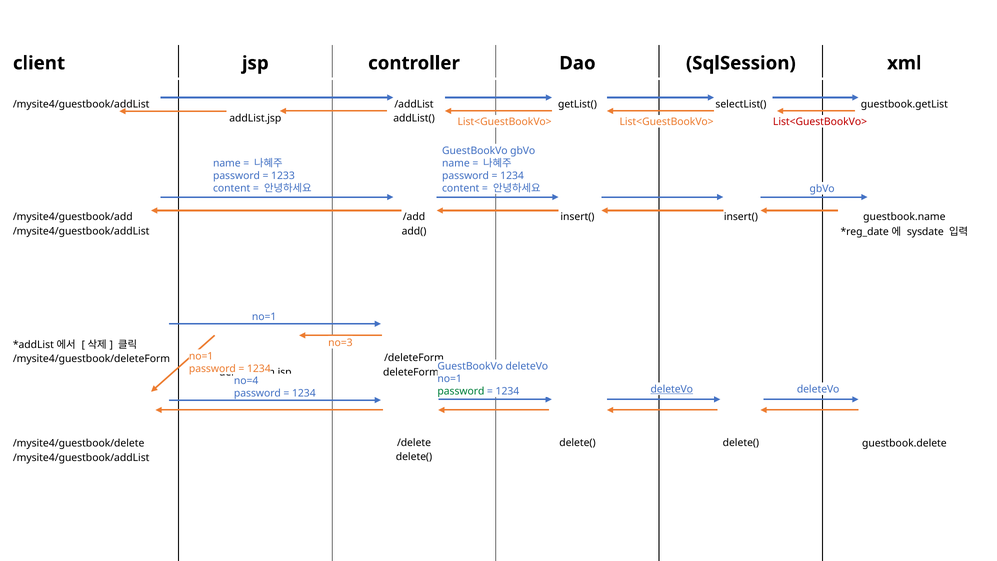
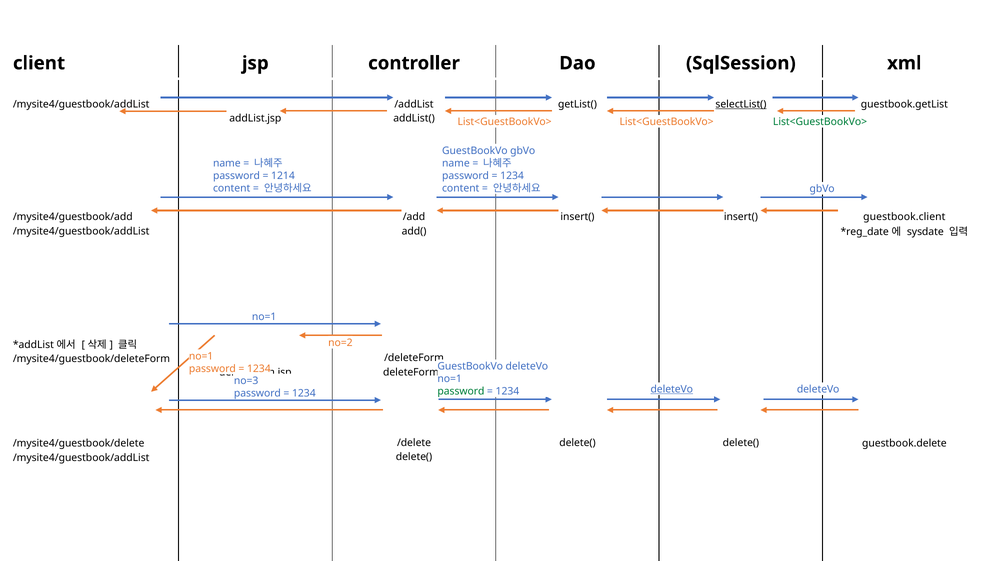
selectList( underline: none -> present (741, 104)
List<GuestBookVo> colour: red -> green (820, 122)
1233: 1233 -> 1214 (283, 176)
guestbook.name: guestbook.name -> guestbook.client (904, 217)
no=3: no=3 -> no=2 (340, 343)
no=4: no=4 -> no=3 (246, 381)
